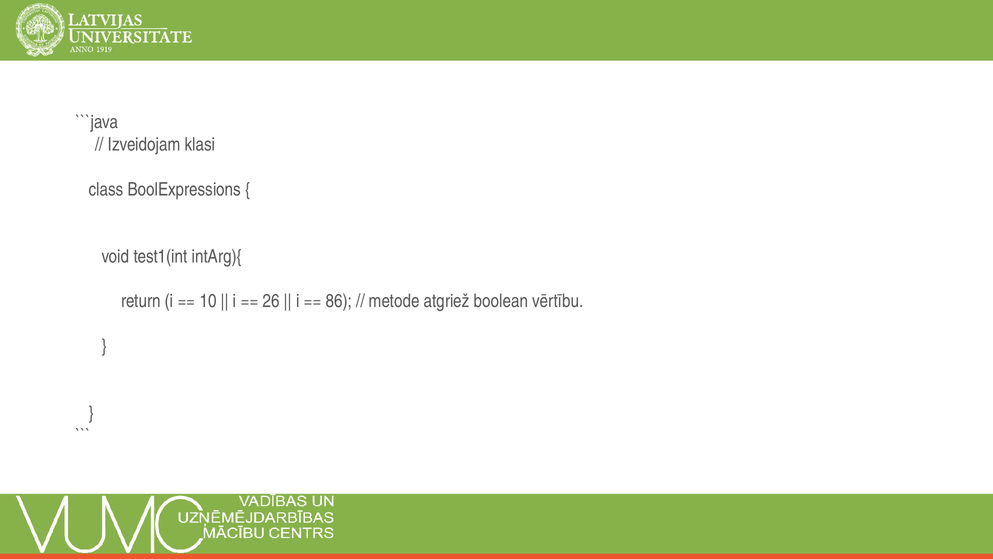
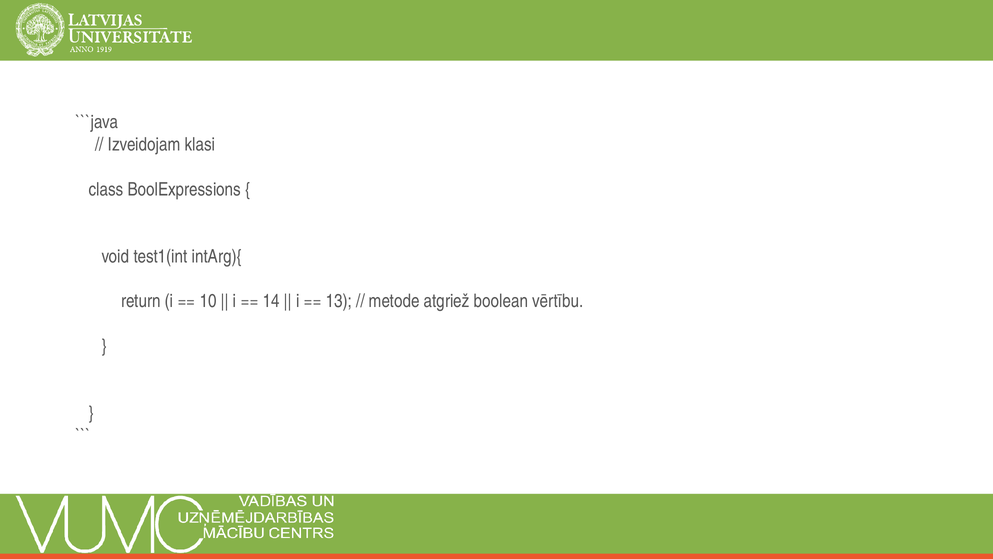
26: 26 -> 14 (271, 301)
86: 86 -> 13 (339, 301)
